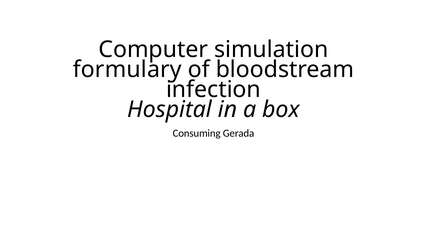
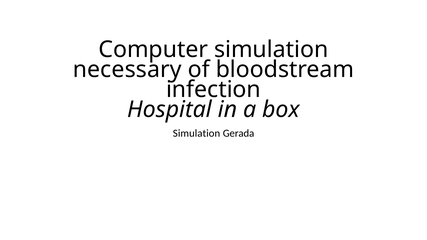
formulary: formulary -> necessary (127, 70)
Consuming: Consuming -> Simulation (197, 133)
